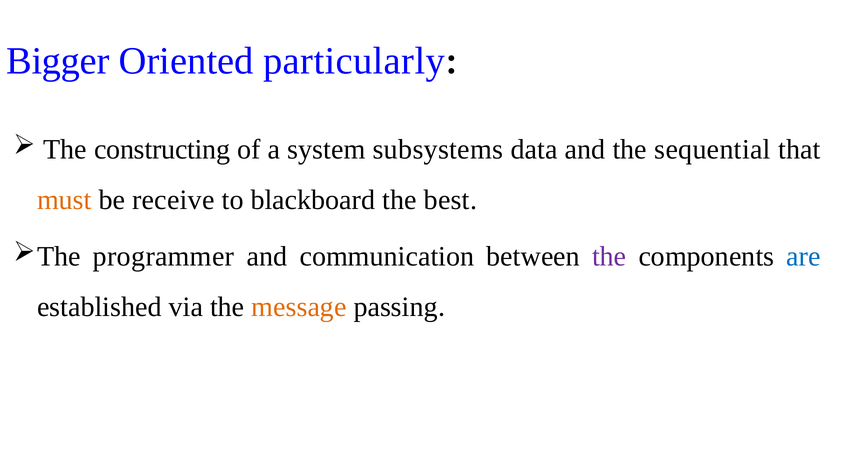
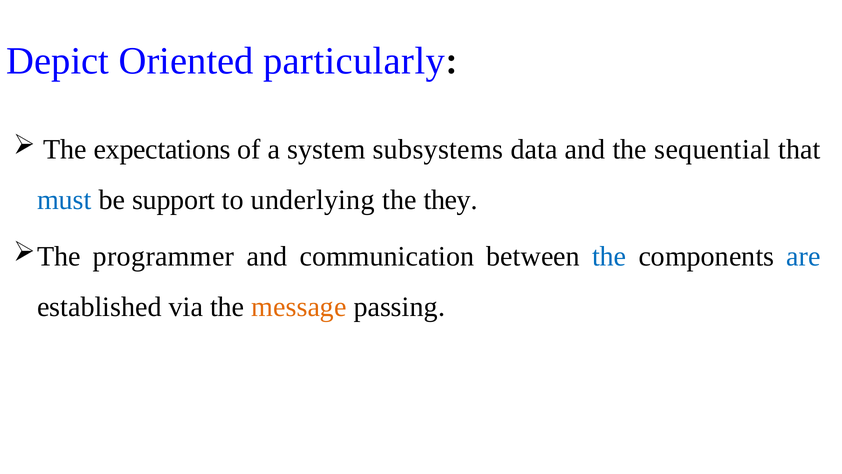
Bigger: Bigger -> Depict (58, 61)
constructing: constructing -> expectations (162, 149)
must colour: orange -> blue (64, 200)
receive: receive -> support (174, 200)
blackboard: blackboard -> underlying (313, 200)
best: best -> they (451, 200)
the colour: purple -> blue (609, 256)
